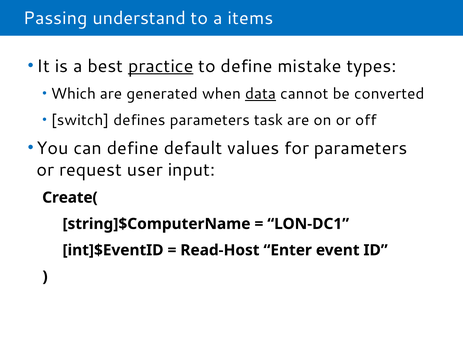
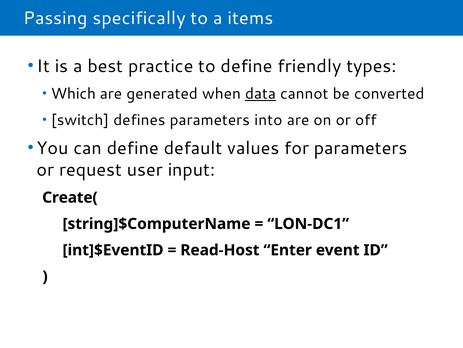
understand: understand -> specifically (139, 18)
practice underline: present -> none (161, 66)
mistake: mistake -> friendly (309, 66)
task: task -> into (268, 120)
